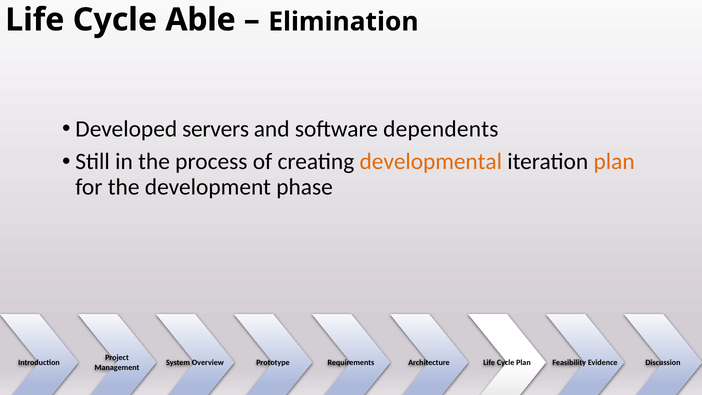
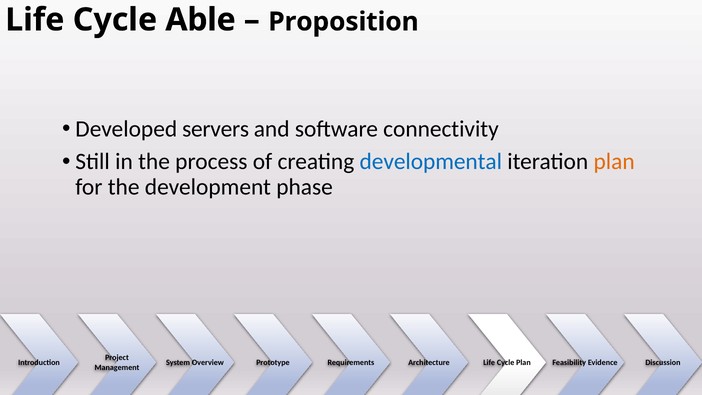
Elimination: Elimination -> Proposition (344, 22)
dependents: dependents -> connectivity (441, 129)
developmental colour: orange -> blue (431, 162)
